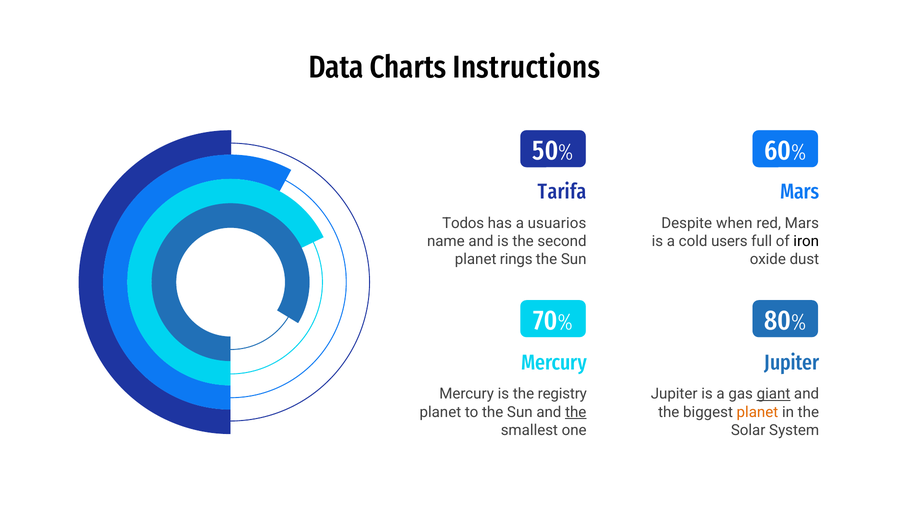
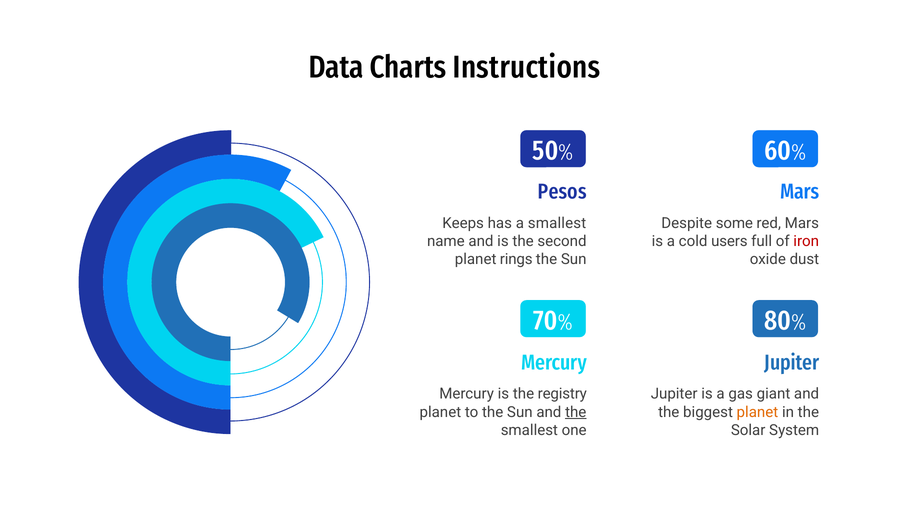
Tarifa: Tarifa -> Pesos (562, 192)
Todos: Todos -> Keeps (463, 223)
a usuarios: usuarios -> smallest (557, 223)
when: when -> some (734, 223)
iron colour: black -> red (806, 241)
giant underline: present -> none (774, 394)
